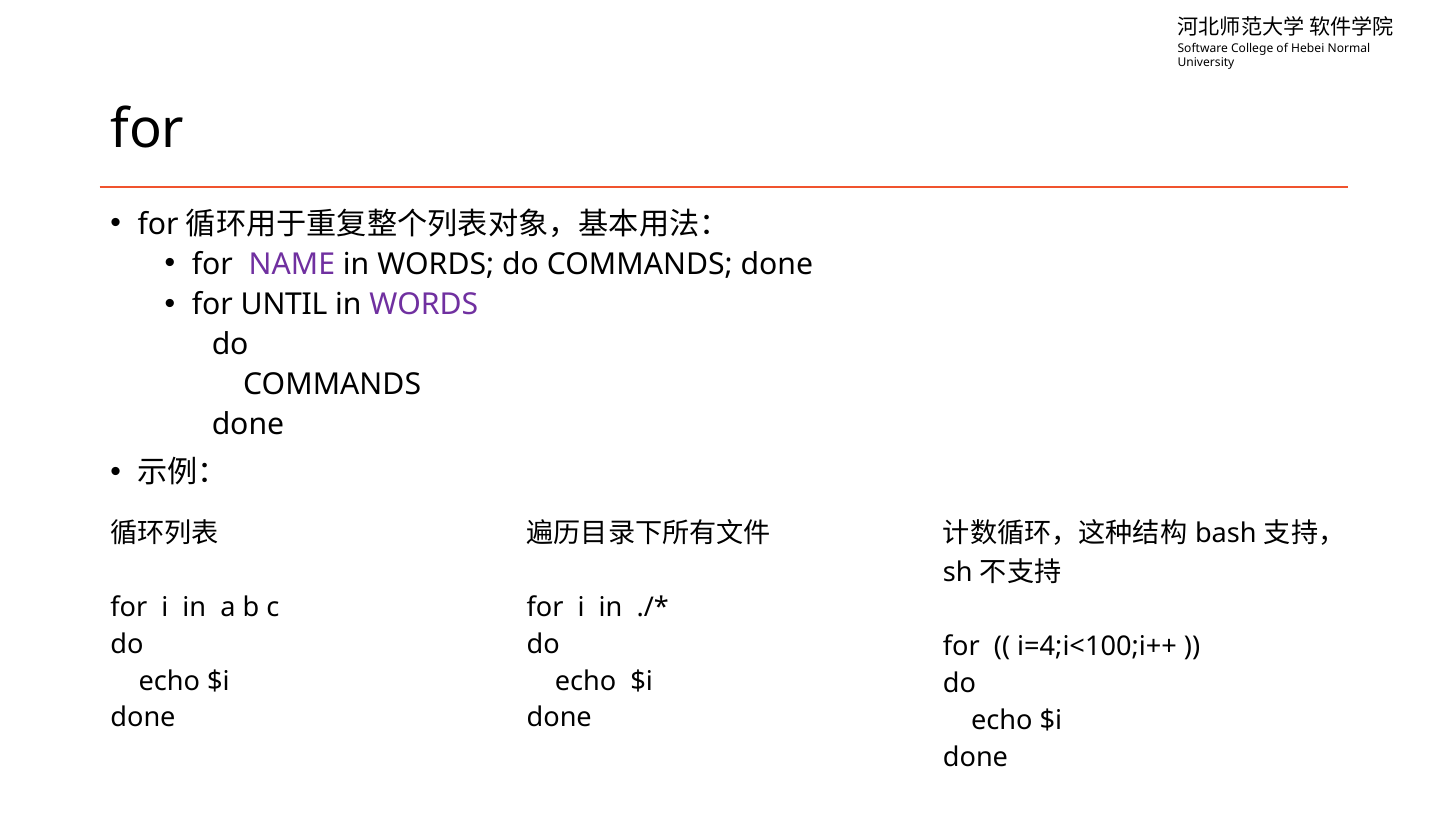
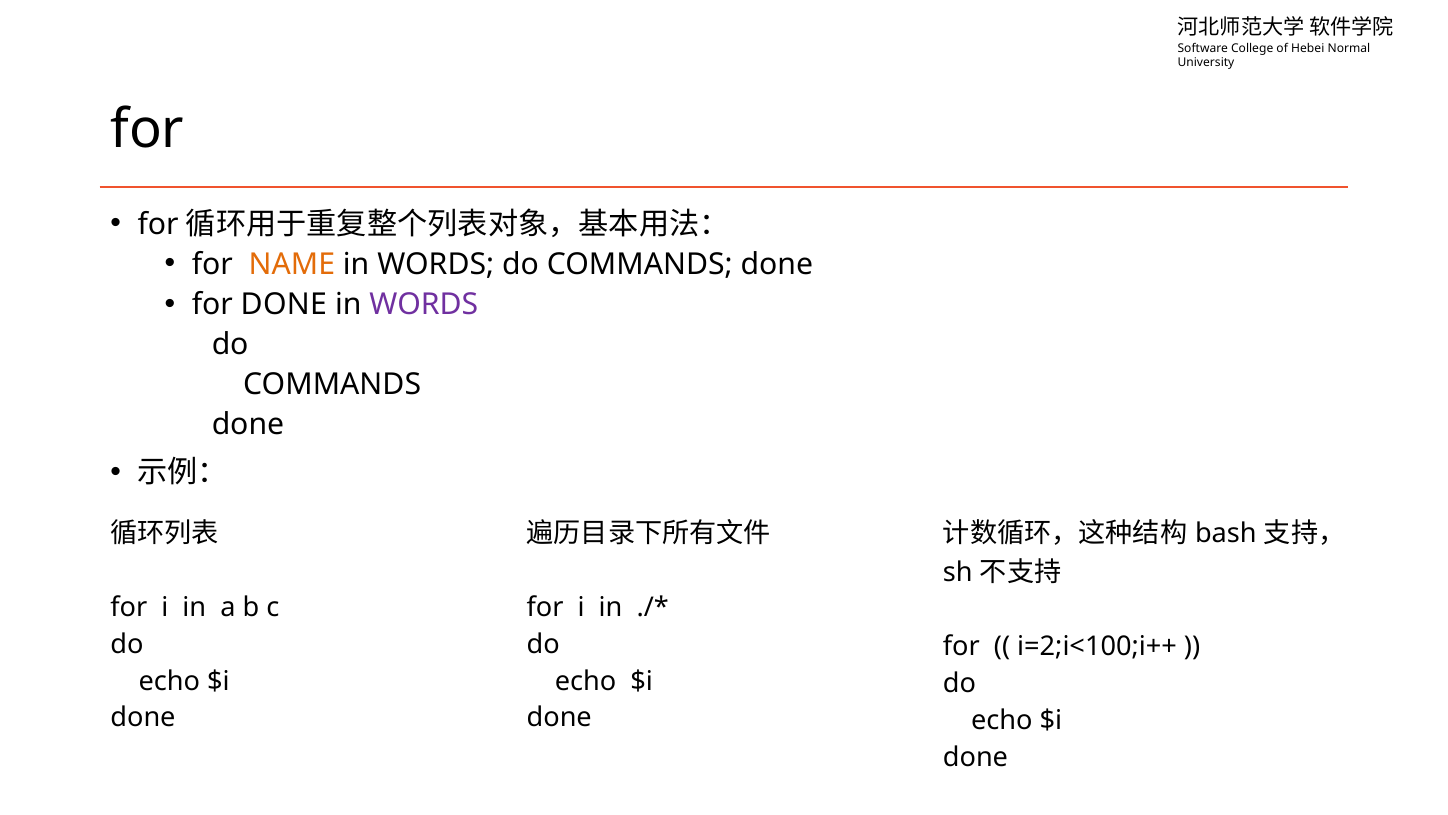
NAME colour: purple -> orange (292, 264)
for UNTIL: UNTIL -> DONE (284, 304)
i=4;i<100;i++: i=4;i<100;i++ -> i=2;i<100;i++ (1097, 646)
